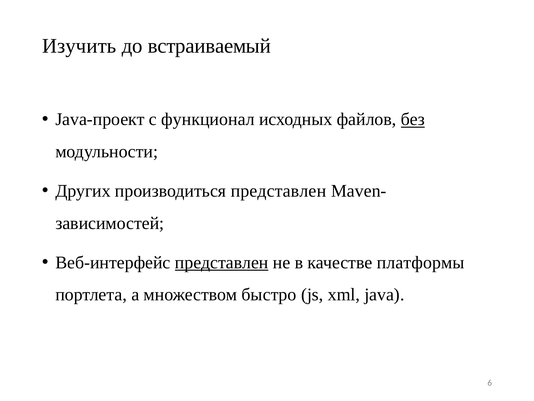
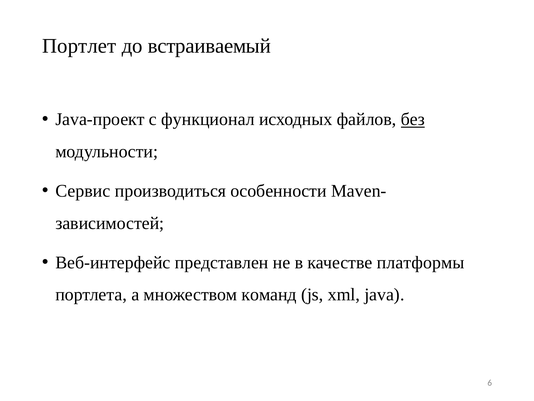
Изучить: Изучить -> Портлет (79, 46)
Других: Других -> Сервис (83, 191)
производиться представлен: представлен -> особенности (279, 191)
представлен underline: present -> none (222, 262)
быстро: быстро -> команд (269, 294)
